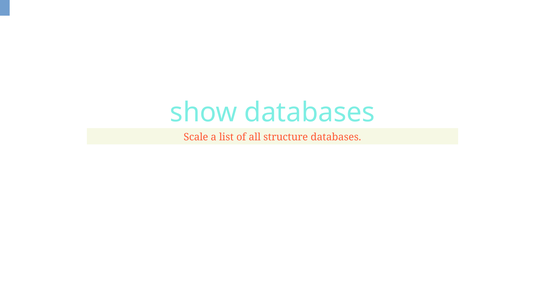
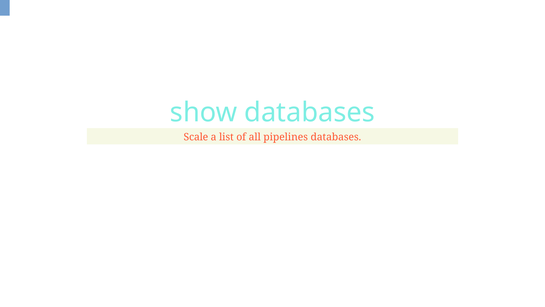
structure: structure -> pipelines (286, 137)
